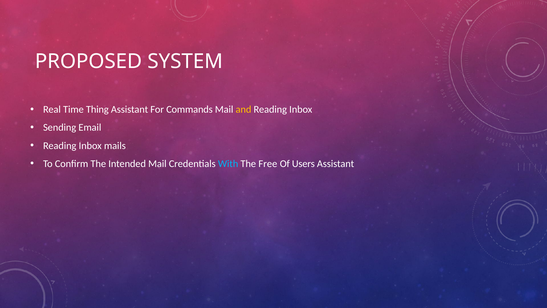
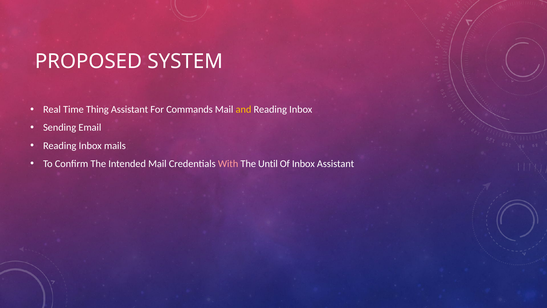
With colour: light blue -> pink (228, 163)
Free: Free -> Until (268, 163)
Of Users: Users -> Inbox (303, 163)
